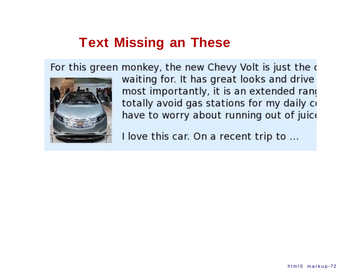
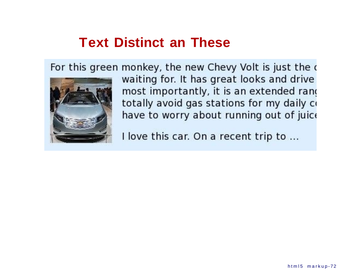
Missing: Missing -> Distinct (139, 43)
